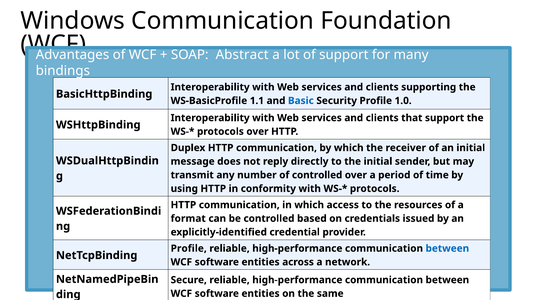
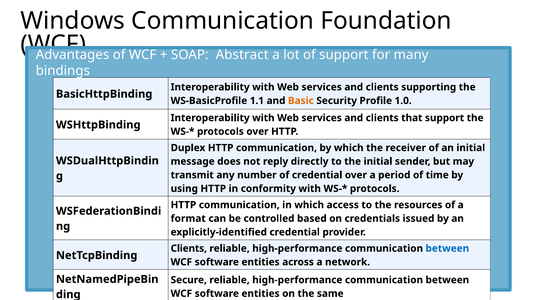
Basic colour: blue -> orange (301, 101)
of controlled: controlled -> credential (317, 175)
Profile: Profile -> Clients (189, 248)
